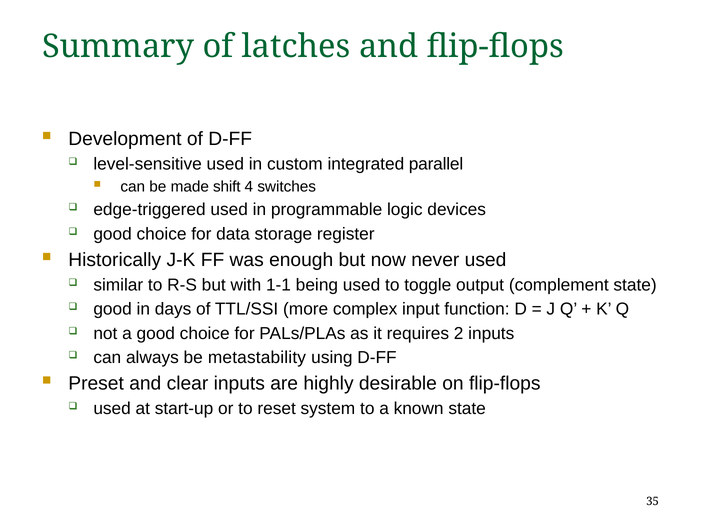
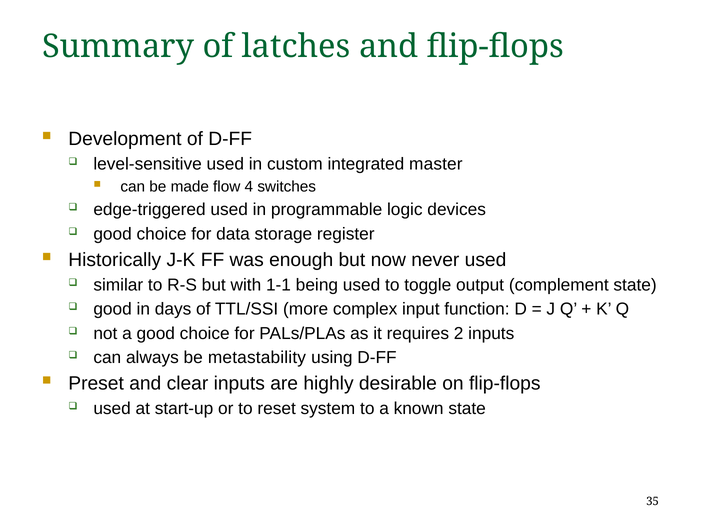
parallel: parallel -> master (436, 164)
shift: shift -> flow (227, 187)
